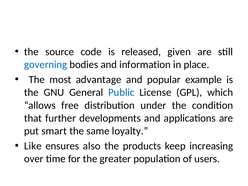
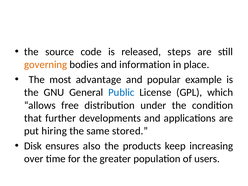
given: given -> steps (179, 52)
governing colour: blue -> orange (46, 65)
smart: smart -> hiring (54, 131)
loyalty: loyalty -> stored (130, 131)
Like: Like -> Disk (33, 146)
